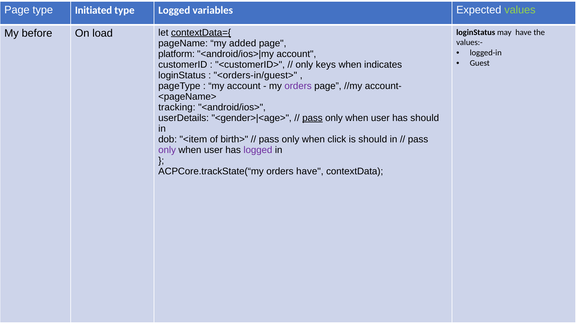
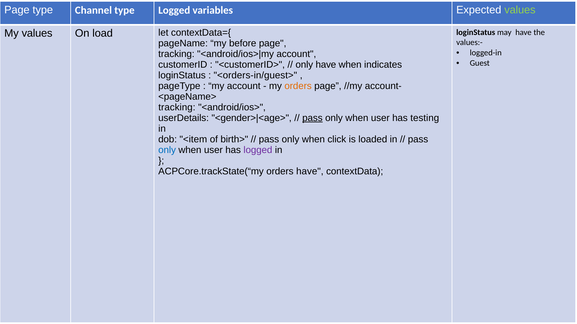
Initiated: Initiated -> Channel (93, 10)
My before: before -> values (37, 33)
contextData={ underline: present -> none (201, 33)
added: added -> before (243, 43)
platform: platform -> tracking (176, 54)
only keys: keys -> have (326, 65)
orders colour: purple -> orange (298, 86)
has should: should -> testing (425, 118)
is should: should -> loaded (373, 139)
only colour: purple -> blue (167, 150)
